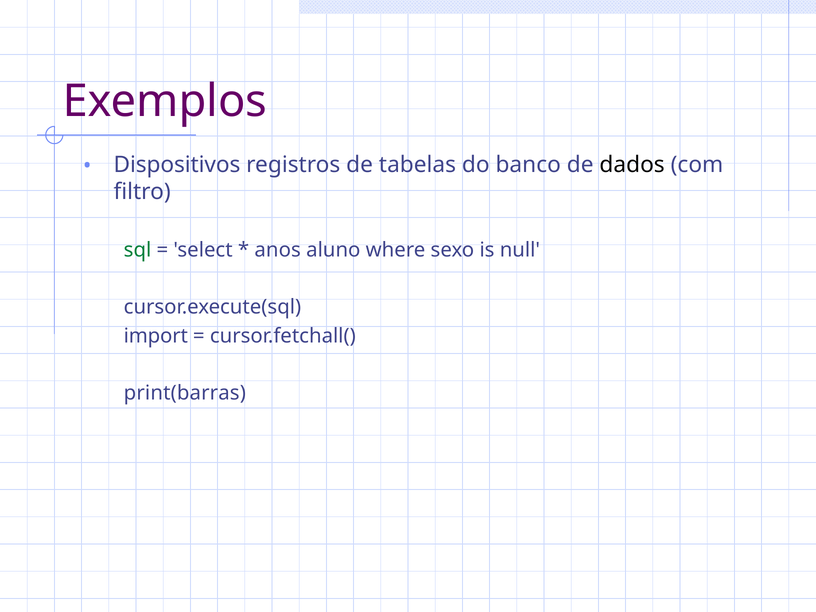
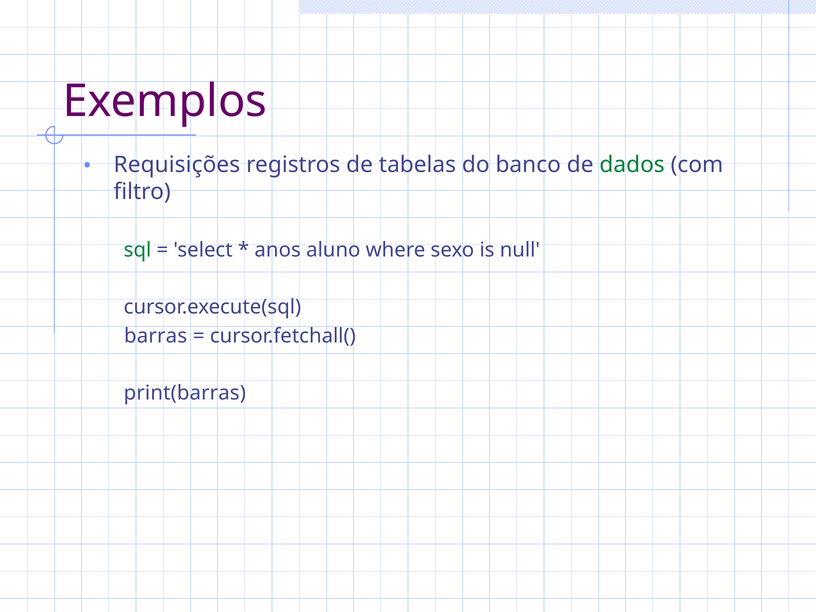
Dispositivos: Dispositivos -> Requisições (177, 165)
dados colour: black -> green (632, 165)
import: import -> barras (156, 336)
